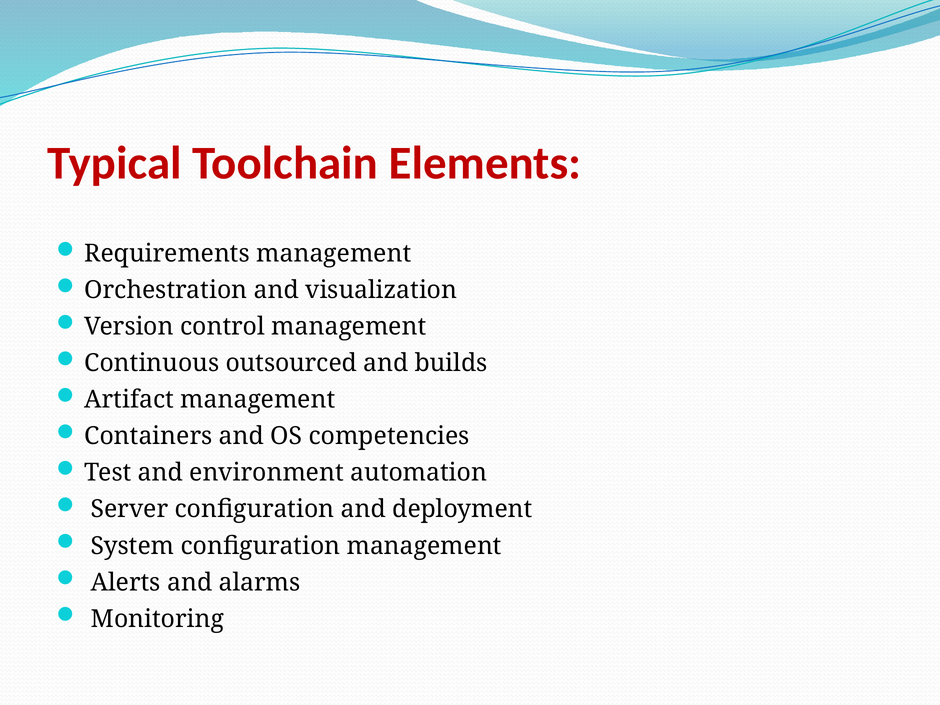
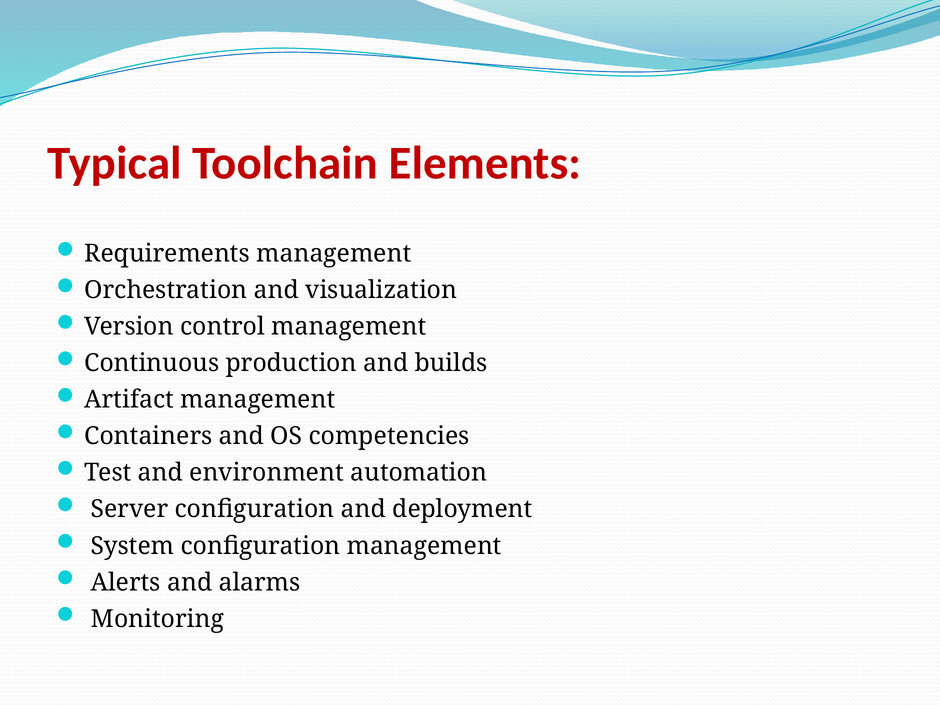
outsourced: outsourced -> production (291, 363)
